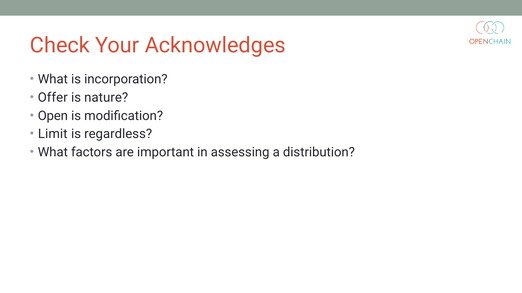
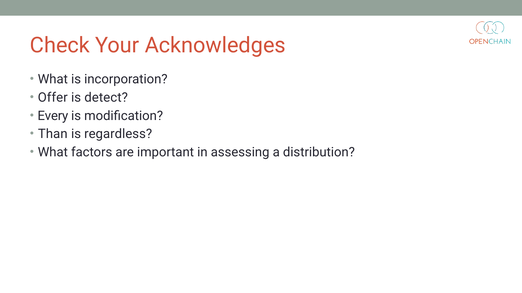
nature: nature -> detect (106, 98)
Open: Open -> Every (53, 116)
Limit: Limit -> Than (53, 134)
